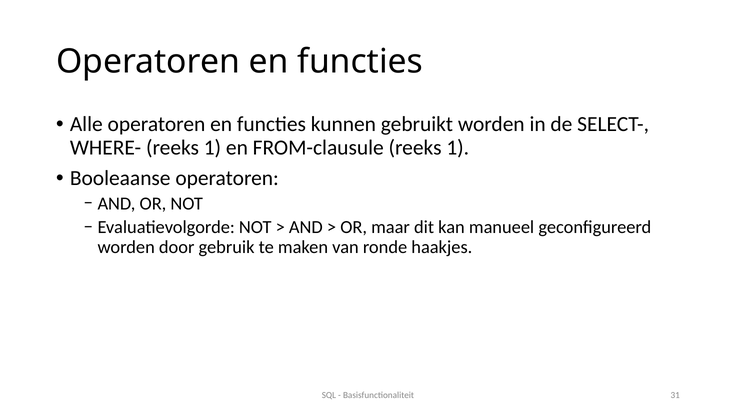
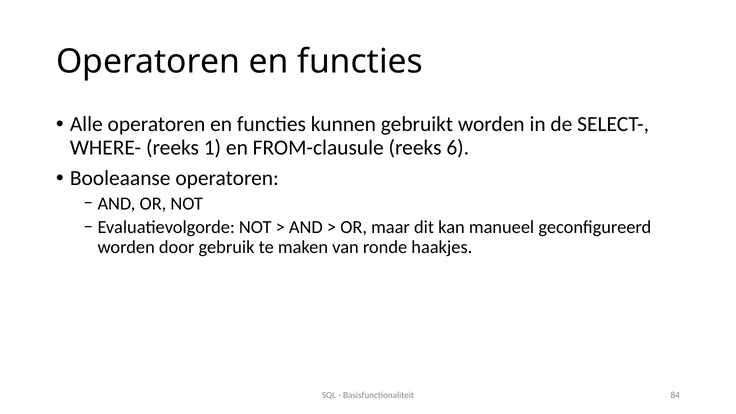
FROM-clausule reeks 1: 1 -> 6 (458, 148)
31: 31 -> 84 (675, 395)
